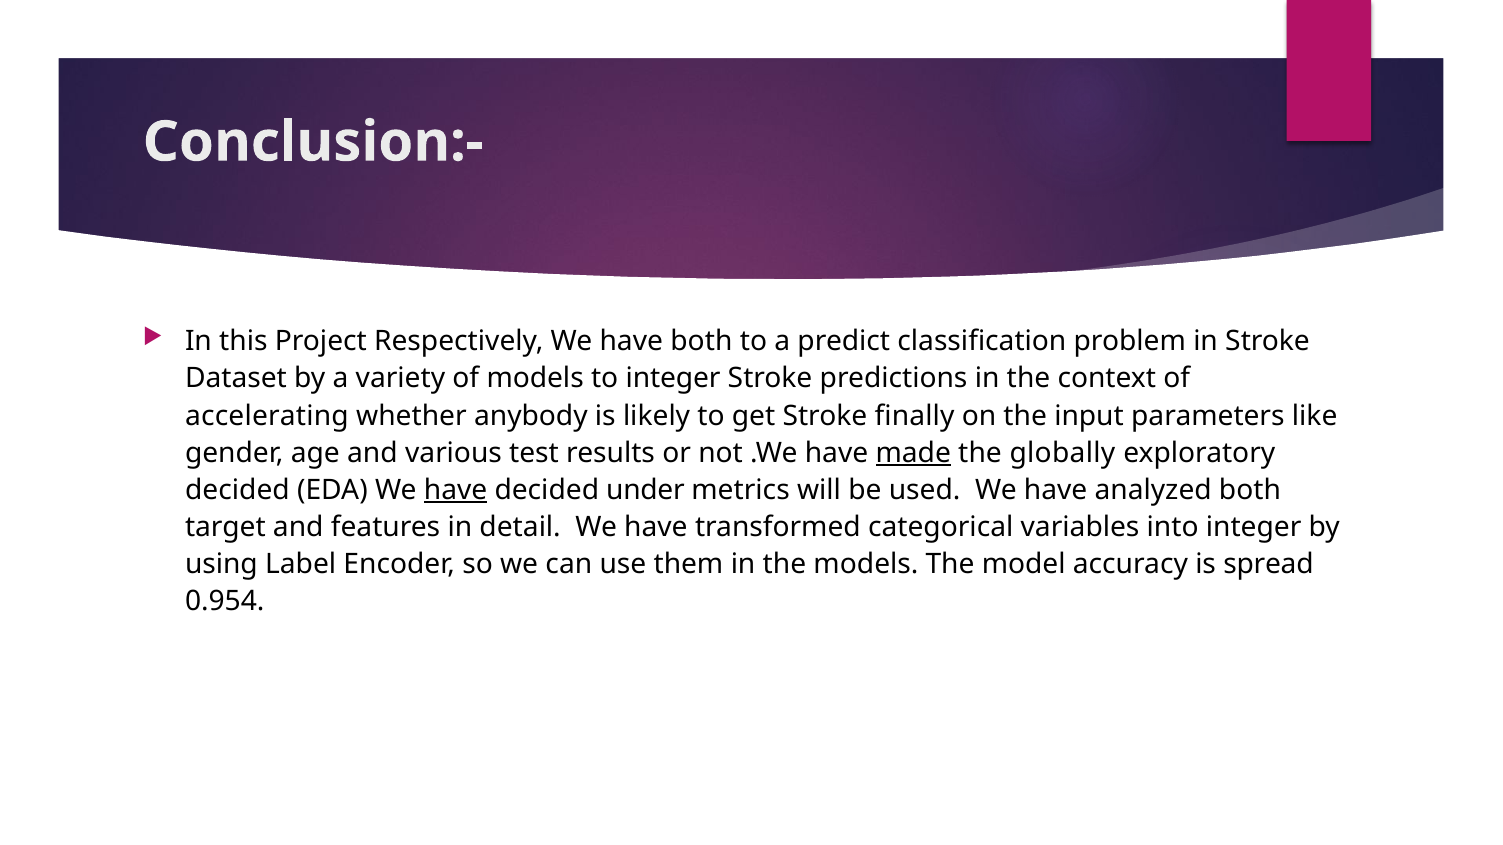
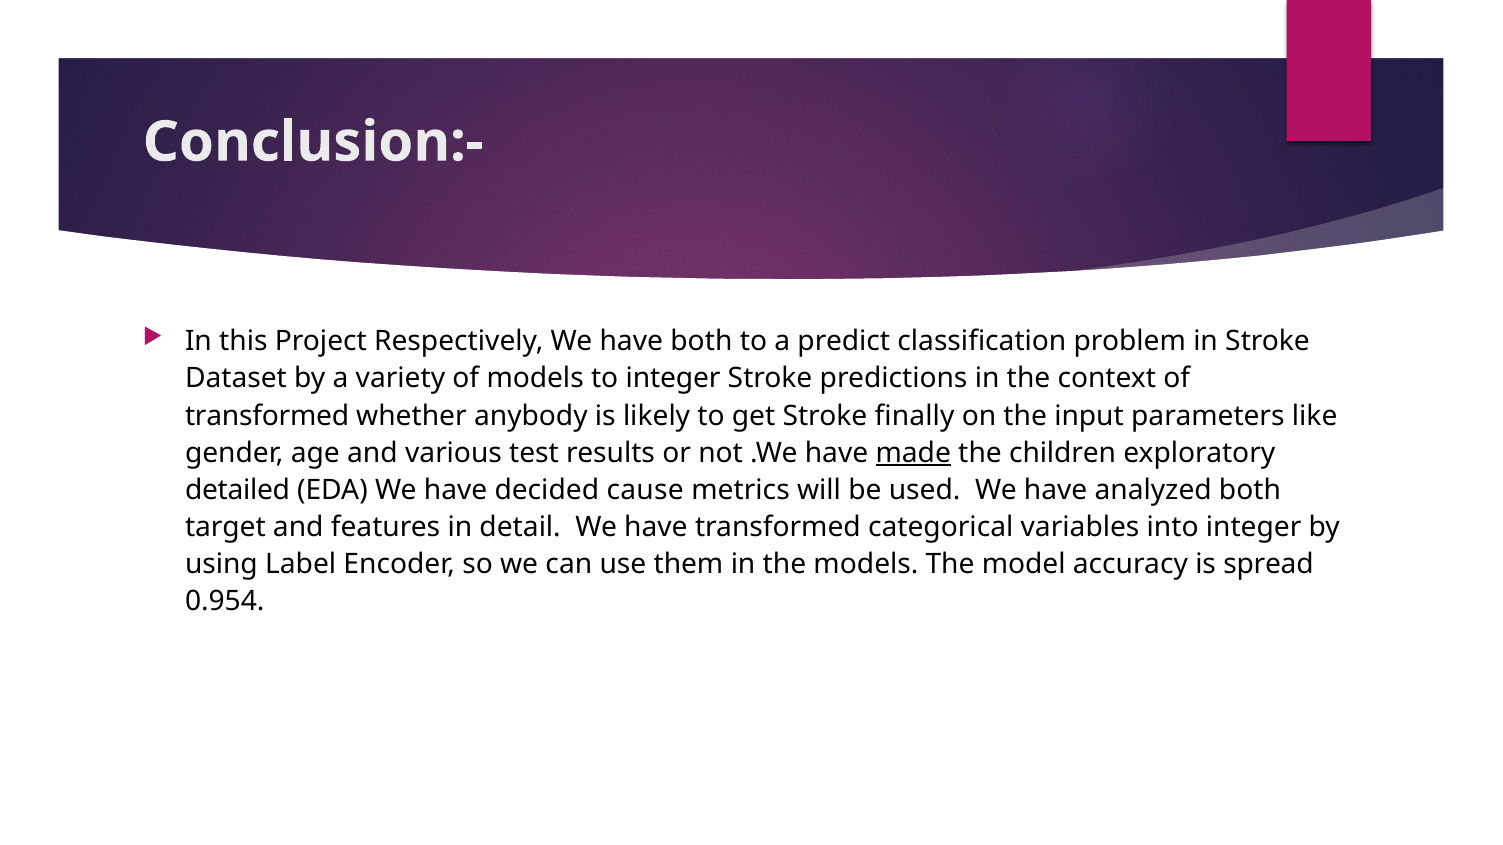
accelerating: accelerating -> transformed (267, 416)
globally: globally -> children (1063, 453)
decided: decided -> detailed (238, 490)
have underline: present -> none (456, 490)
under: under -> cause (645, 490)
